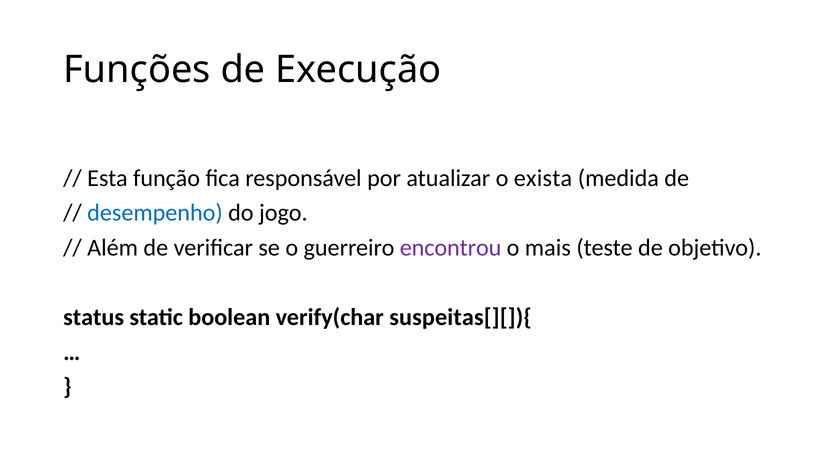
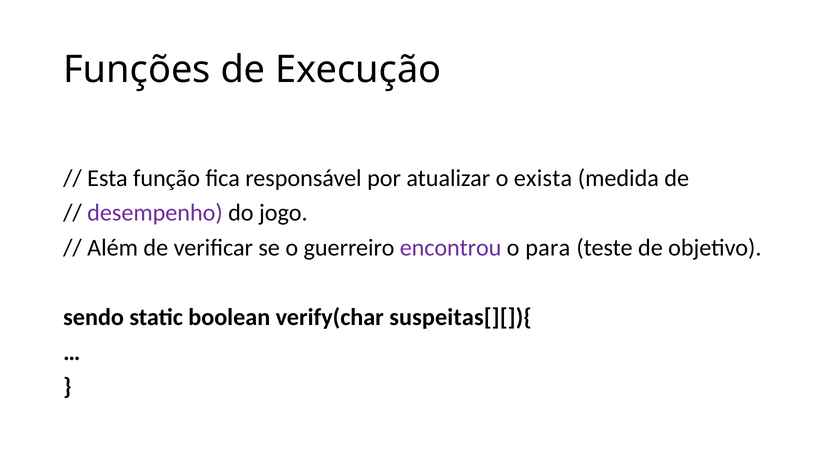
desempenho colour: blue -> purple (155, 213)
mais: mais -> para (548, 247)
status: status -> sendo (94, 317)
